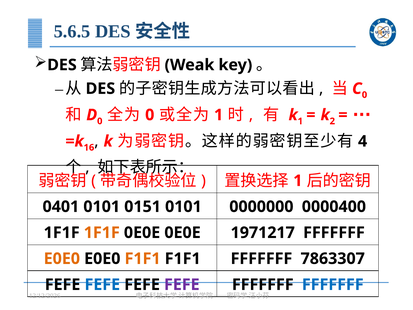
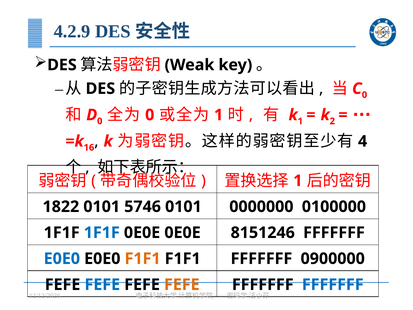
5.6.5: 5.6.5 -> 4.2.9 (72, 31)
0401: 0401 -> 1822 (61, 207)
0151: 0151 -> 5746 (143, 207)
0000400: 0000400 -> 0100000 (334, 207)
1F1F colour: orange -> blue (102, 232)
1971217: 1971217 -> 8151246 (263, 232)
E0E0 colour: orange -> blue (62, 258)
7863307: 7863307 -> 0900000 (333, 258)
FEFE colour: purple -> orange (182, 284)
